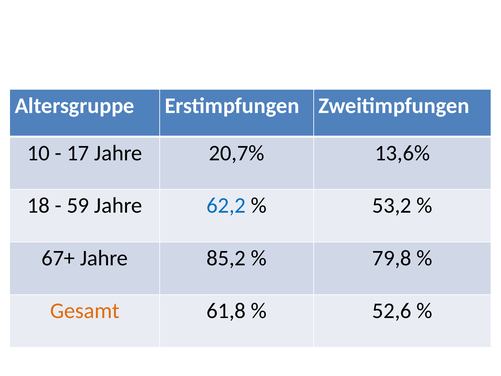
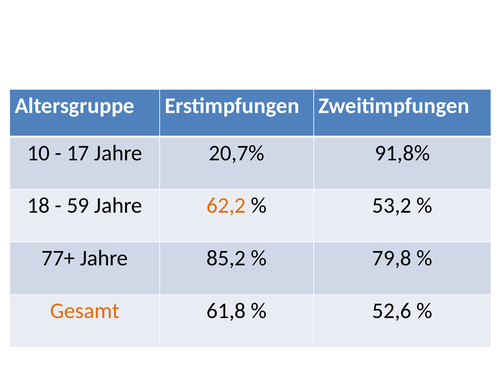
13,6%: 13,6% -> 91,8% (402, 153)
62,2 colour: blue -> orange (226, 205)
67+: 67+ -> 77+ (58, 258)
